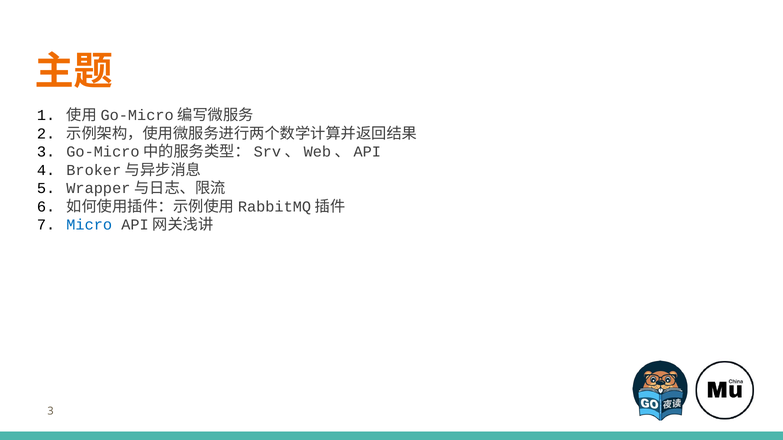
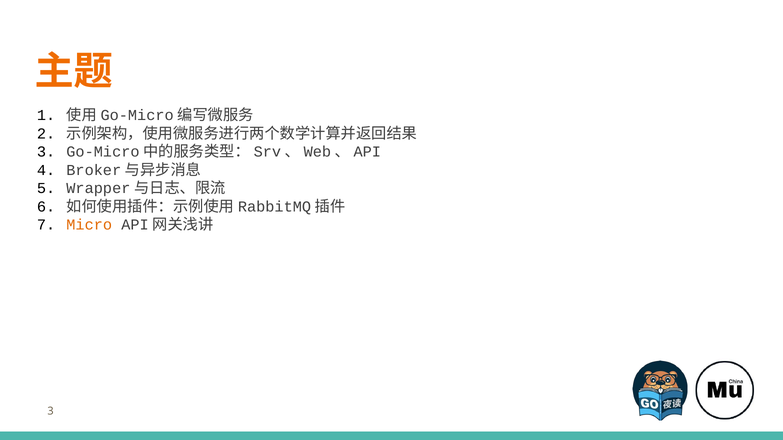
Micro colour: blue -> orange (89, 225)
